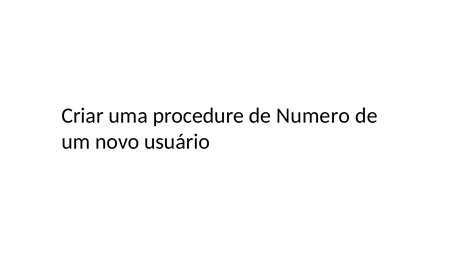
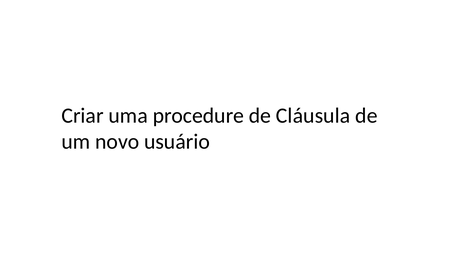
Numero: Numero -> Cláusula (313, 116)
